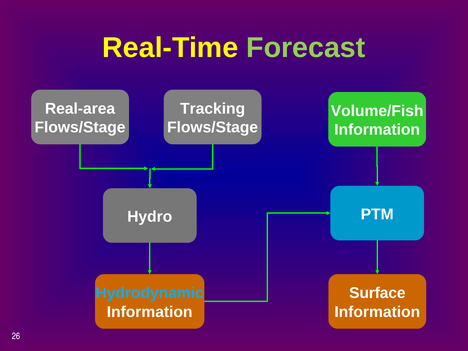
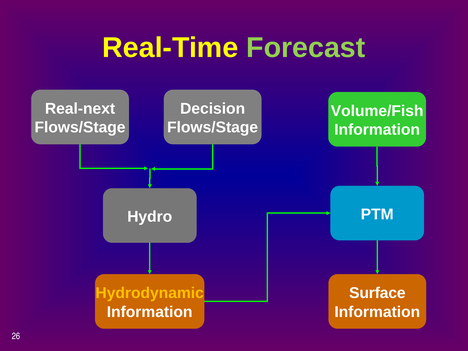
Real-area: Real-area -> Real-next (80, 109)
Tracking: Tracking -> Decision (213, 109)
Hydrodynamic colour: light blue -> yellow (150, 293)
